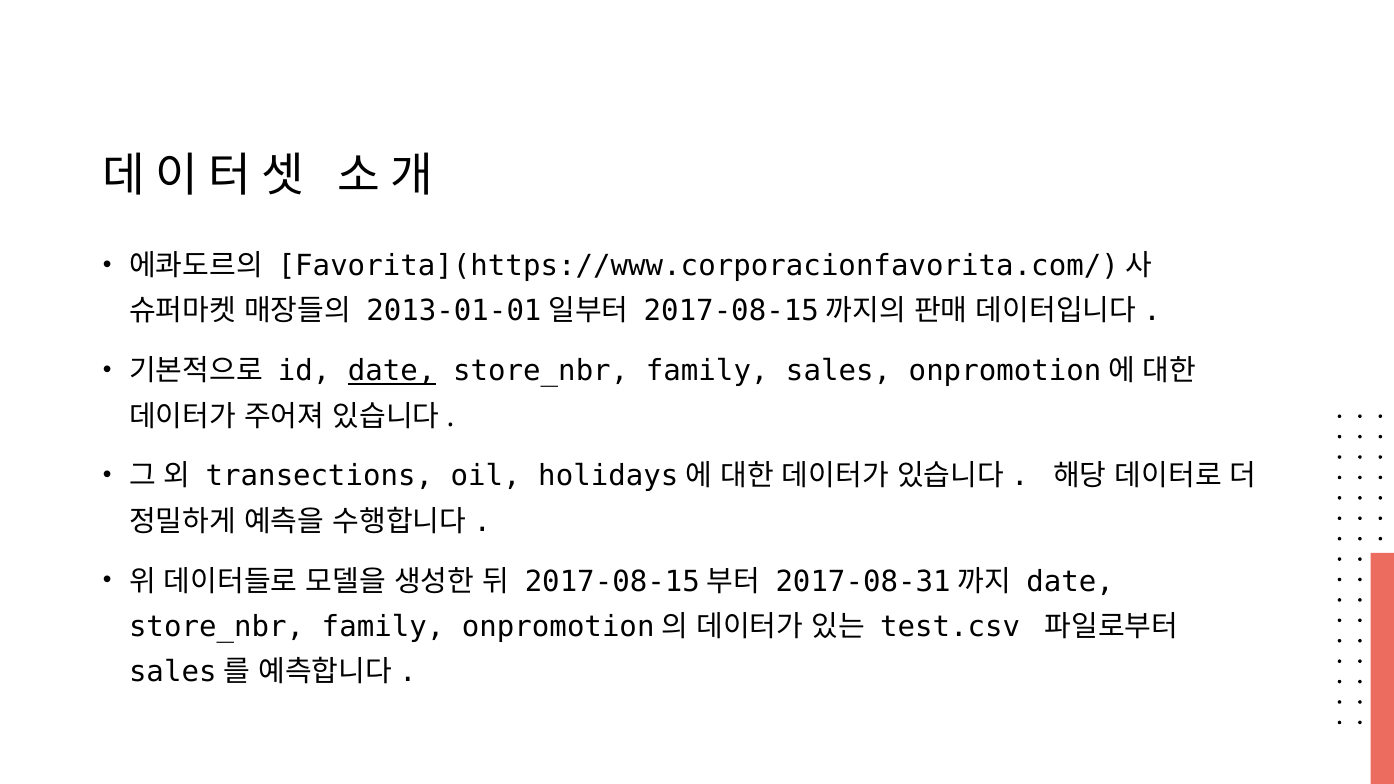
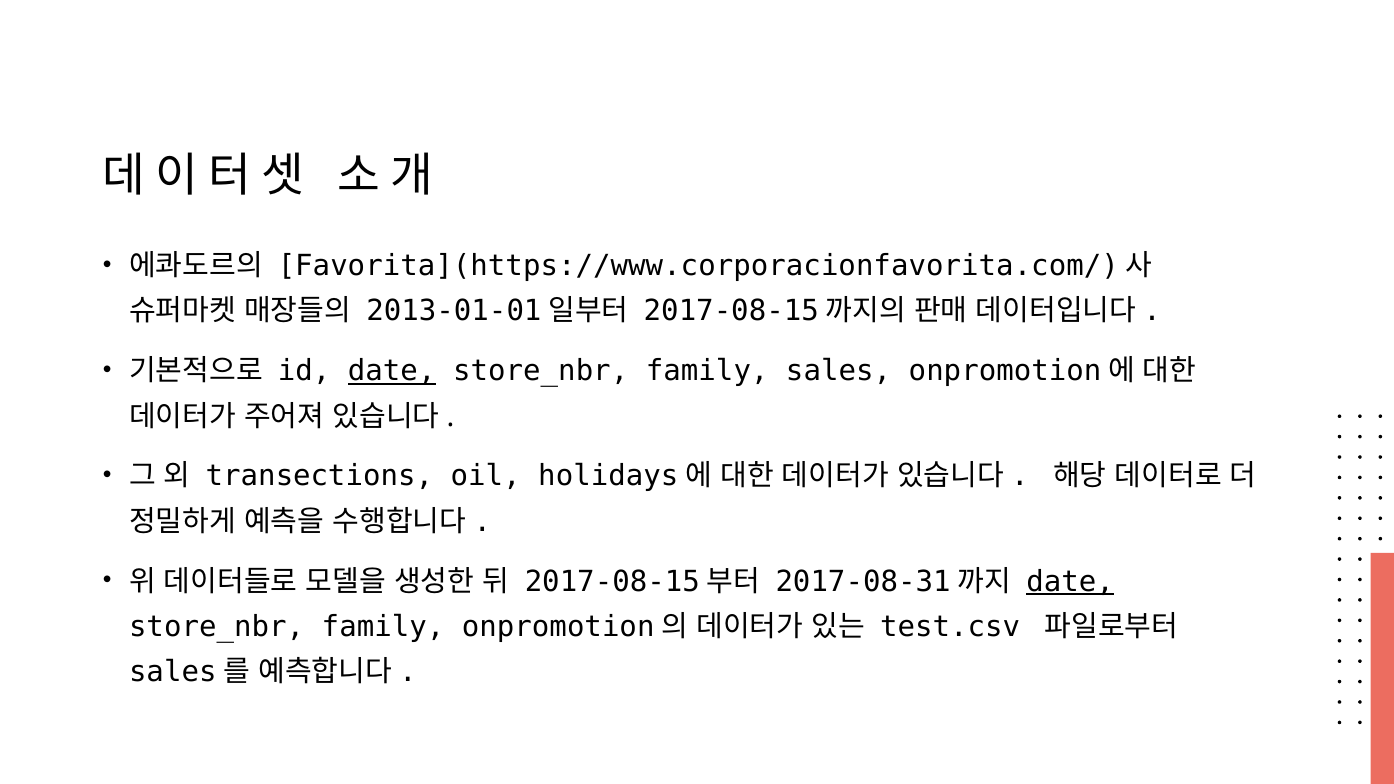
date underline: none -> present (1070, 582)
